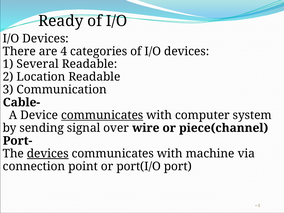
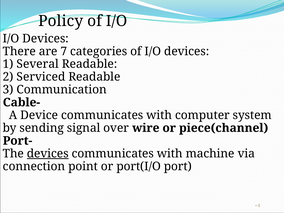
Ready: Ready -> Policy (61, 21)
4: 4 -> 7 (64, 51)
Location: Location -> Serviced (41, 77)
communicates underline: present -> none (102, 115)
